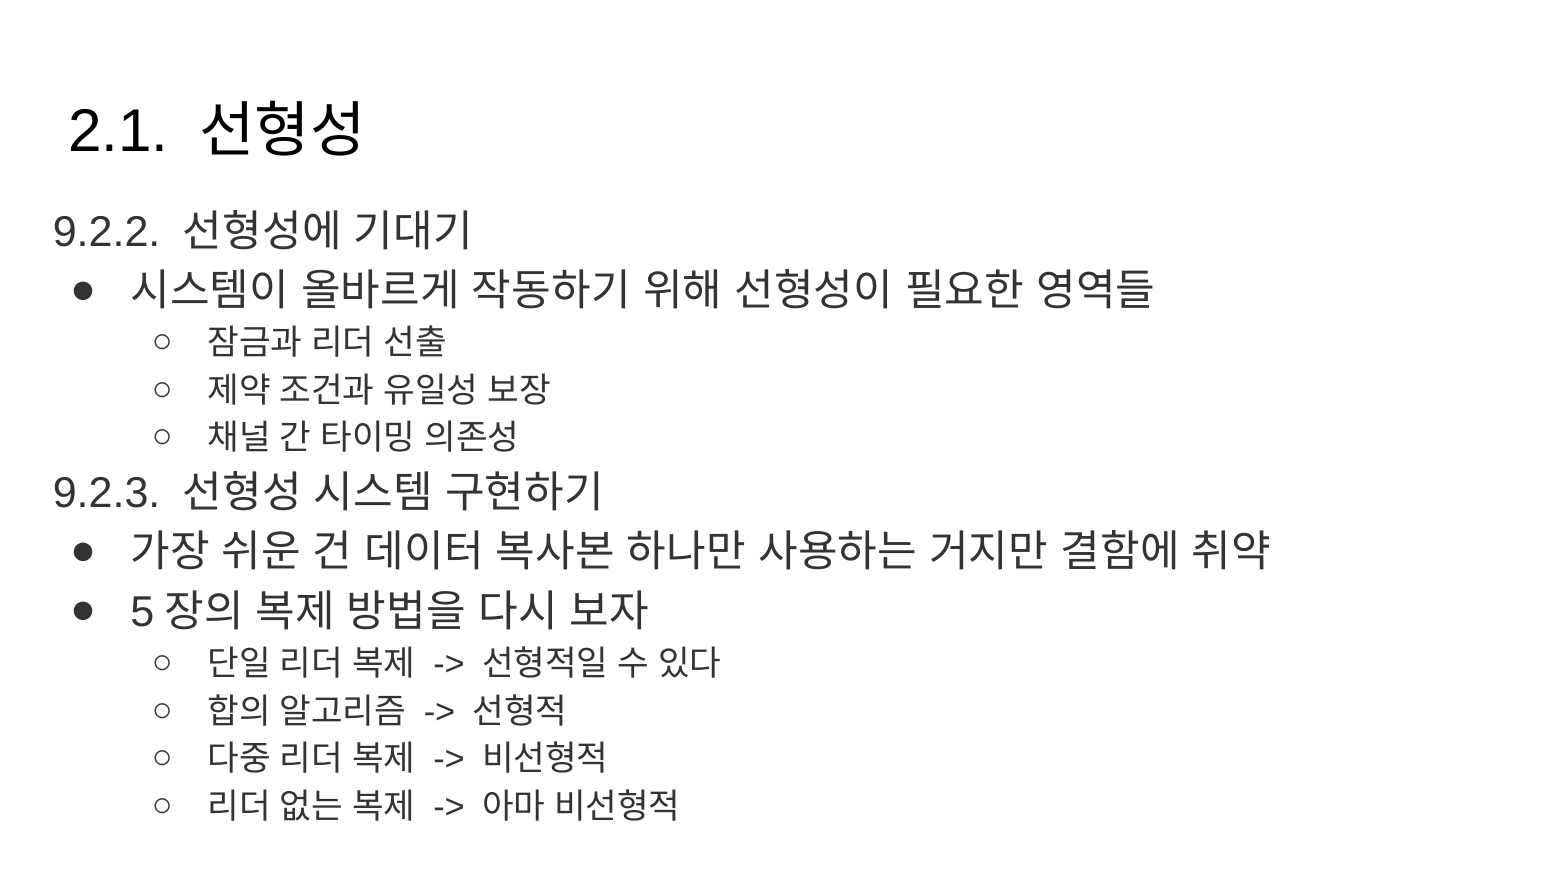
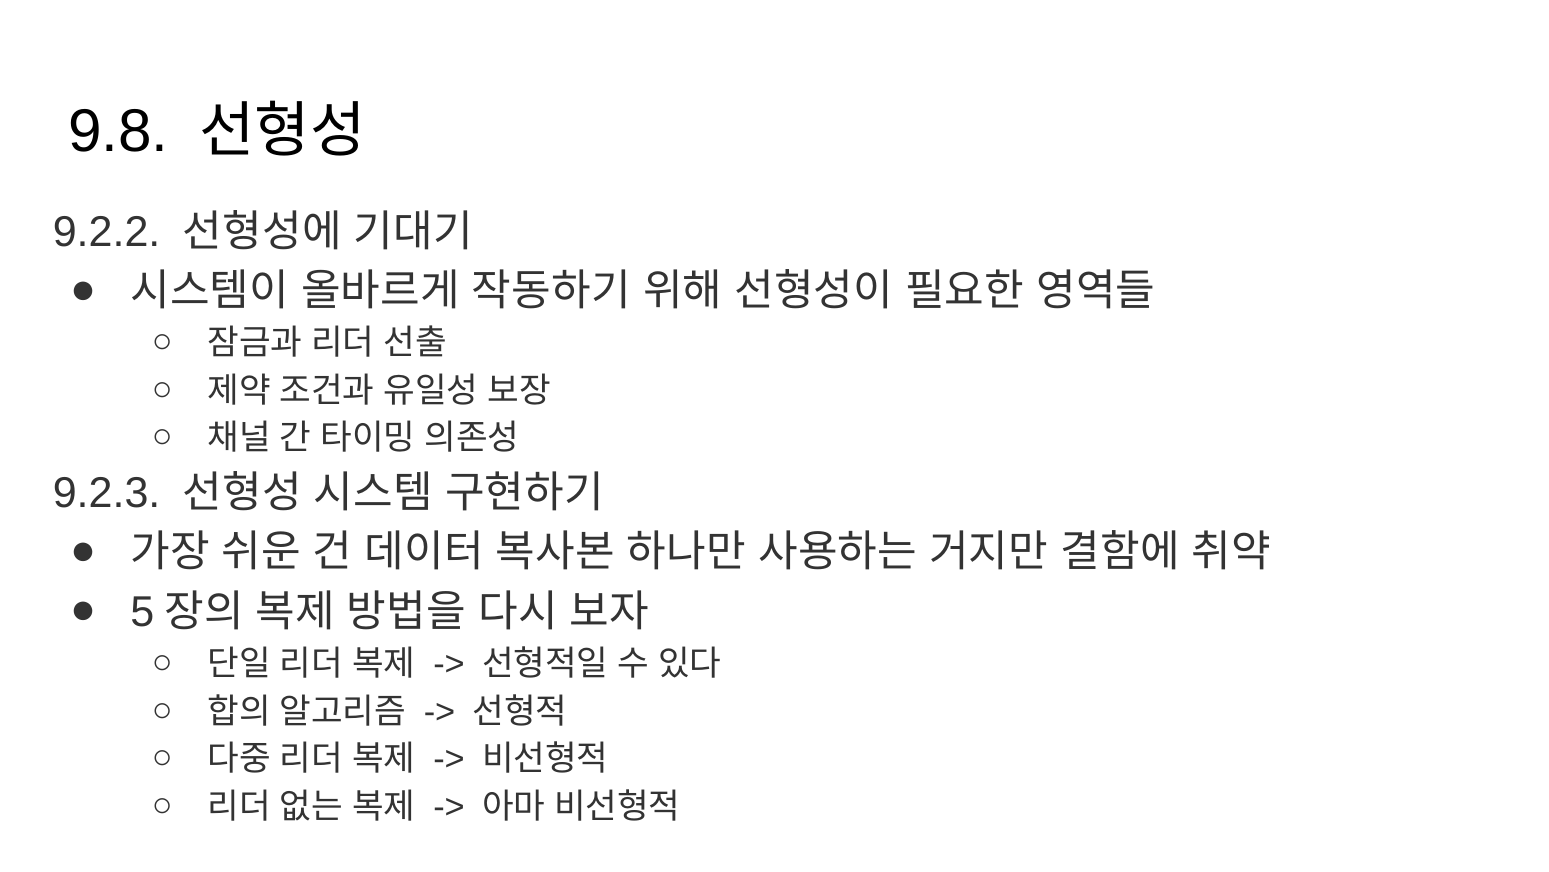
2.1: 2.1 -> 9.8 (118, 131)
